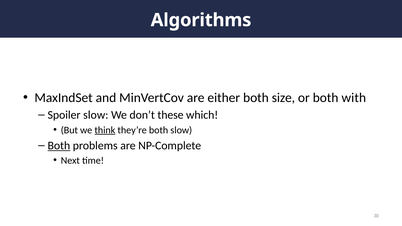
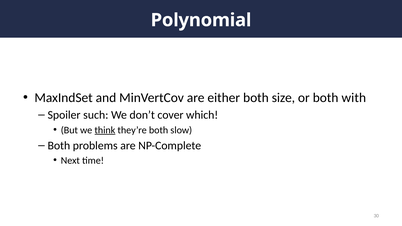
Algorithms: Algorithms -> Polynomial (201, 20)
Spoiler slow: slow -> such (96, 115)
these: these -> cover (171, 115)
Both underline: present -> none (59, 146)
